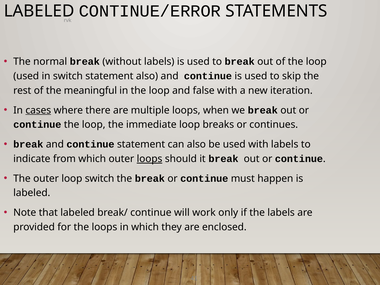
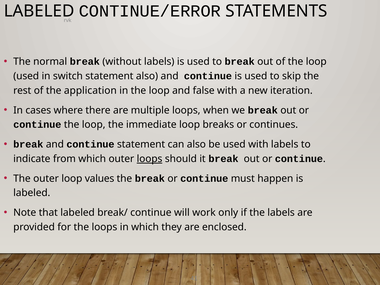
meaningful: meaningful -> application (90, 91)
cases underline: present -> none (38, 110)
loop switch: switch -> values (100, 178)
